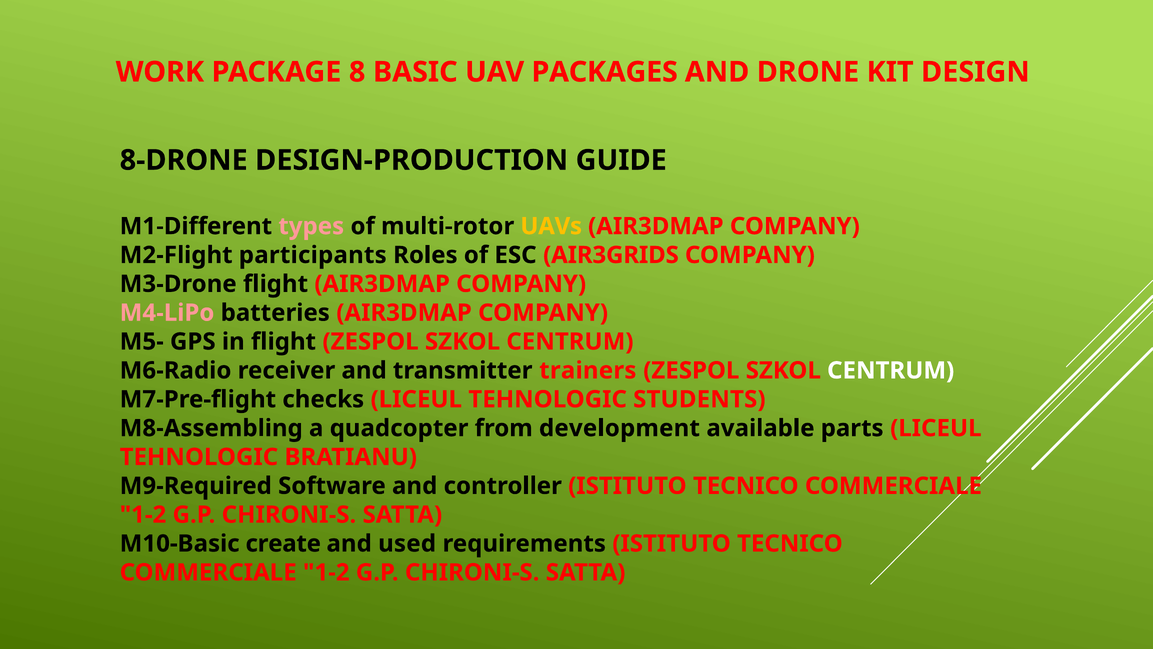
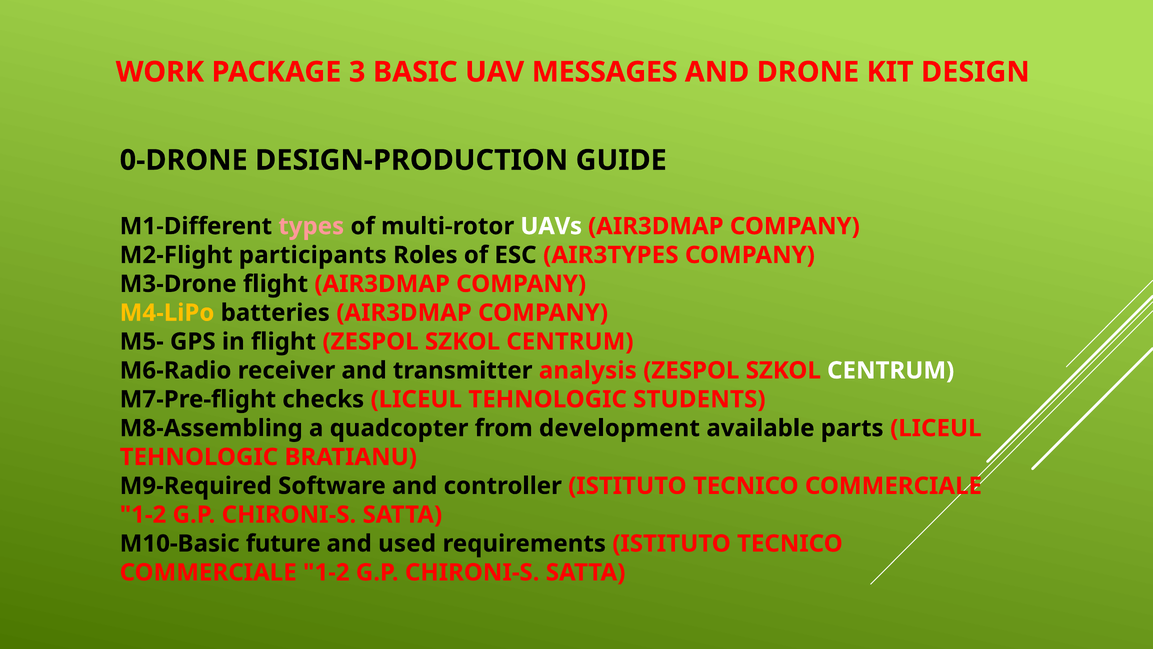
8: 8 -> 3 (357, 72)
PACKAGES: PACKAGES -> MESSAGES (605, 72)
8-DRONE: 8-DRONE -> 0-DRONE (184, 160)
UAVs colour: yellow -> white (551, 226)
AIR3GRIDS: AIR3GRIDS -> AIR3TYPES (611, 255)
M4-LiPo colour: pink -> yellow (167, 313)
trainers: trainers -> analysis (588, 370)
create: create -> future (283, 543)
